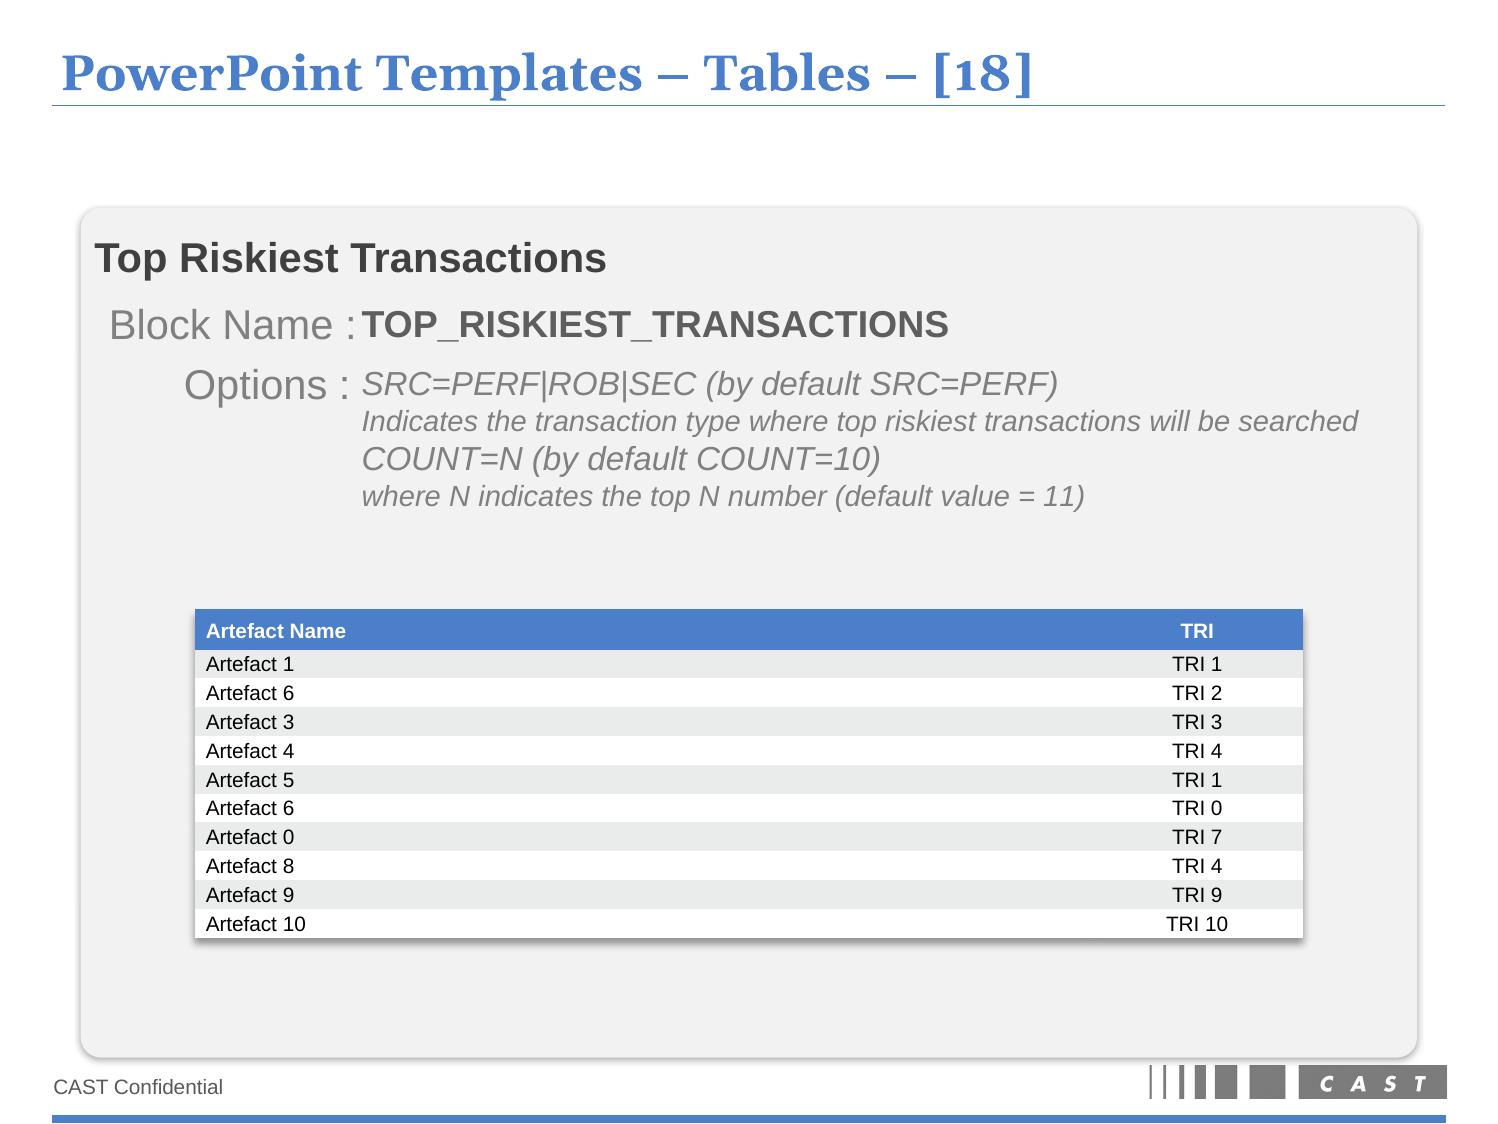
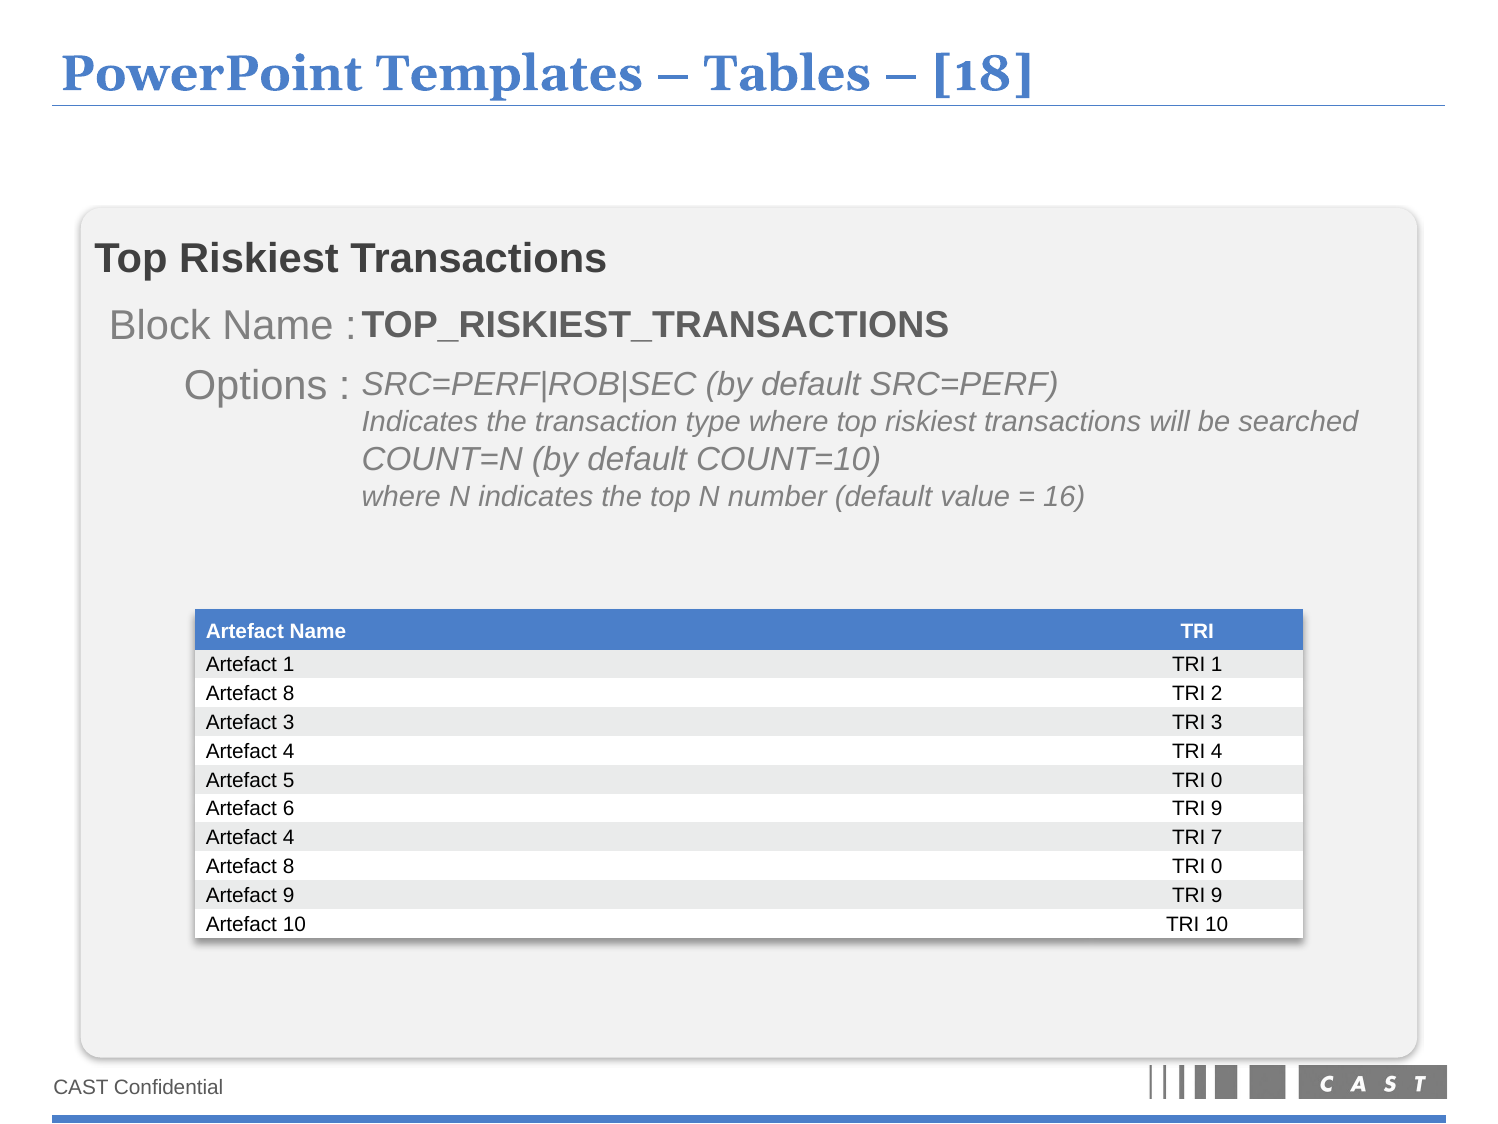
11: 11 -> 16 (1064, 497)
6: 6 -> 8 (289, 694)
5 TRI 1: 1 -> 0 (1217, 780)
6 TRI 0: 0 -> 9 (1217, 809)
0: 0 -> 4 (289, 837)
8 TRI 4: 4 -> 0 (1217, 866)
